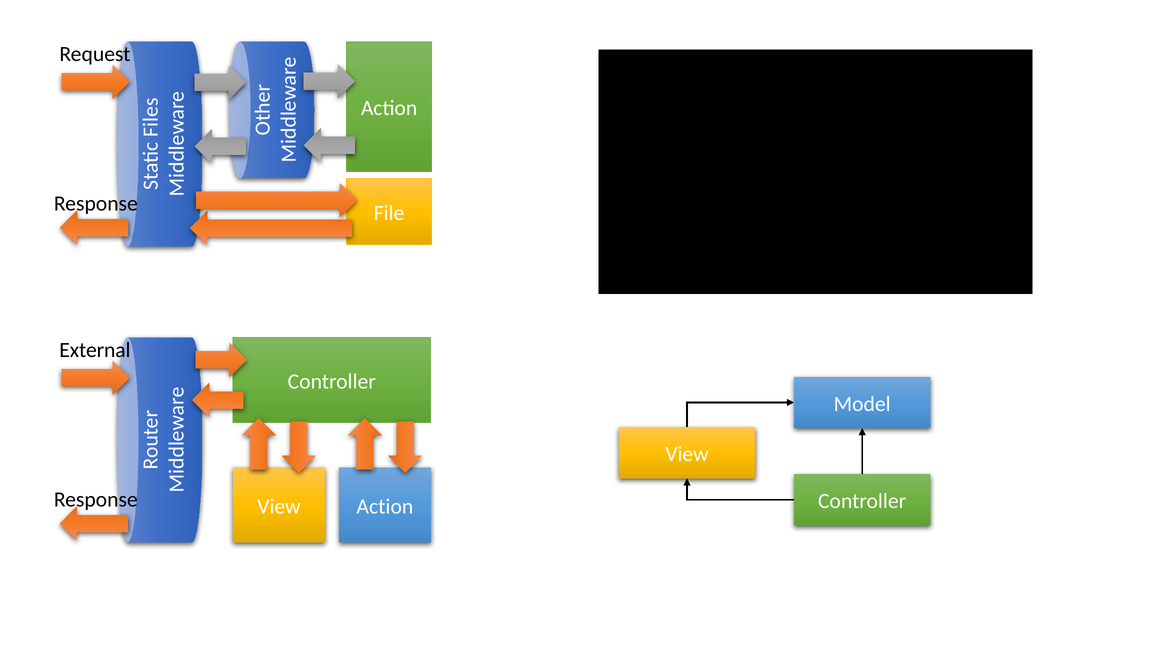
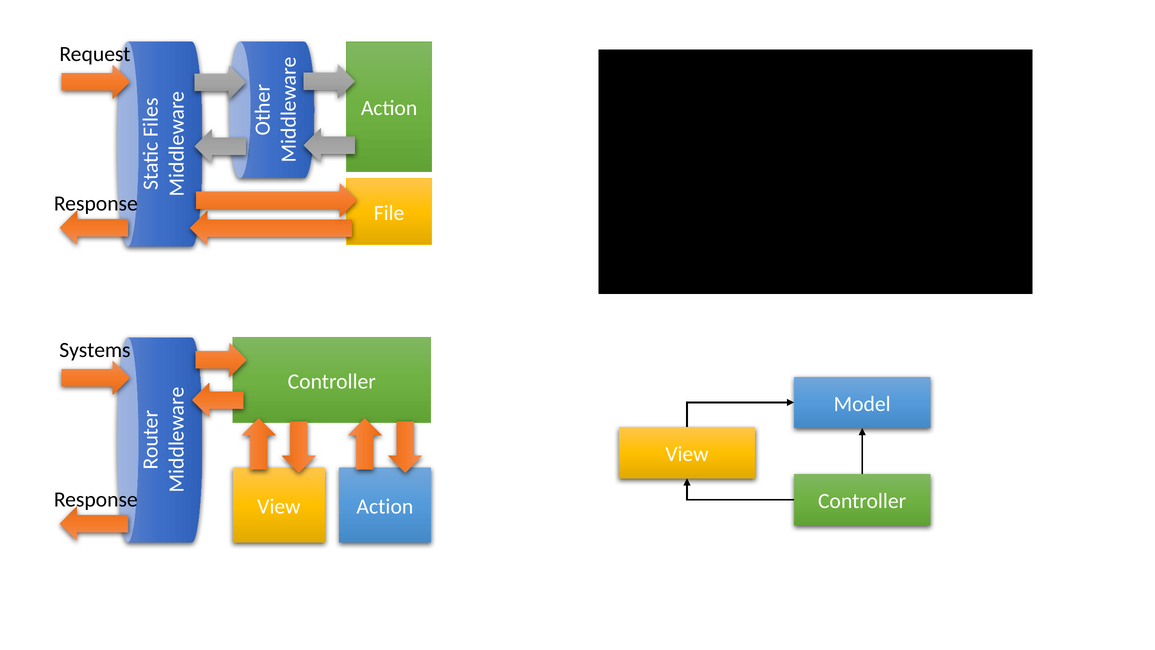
External: External -> Systems (95, 350)
